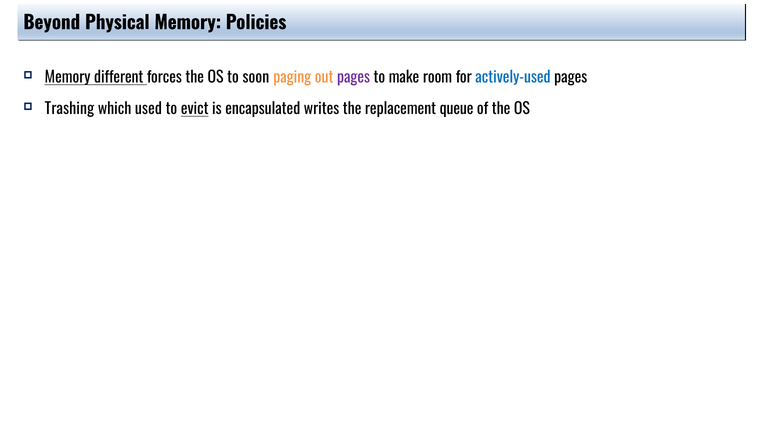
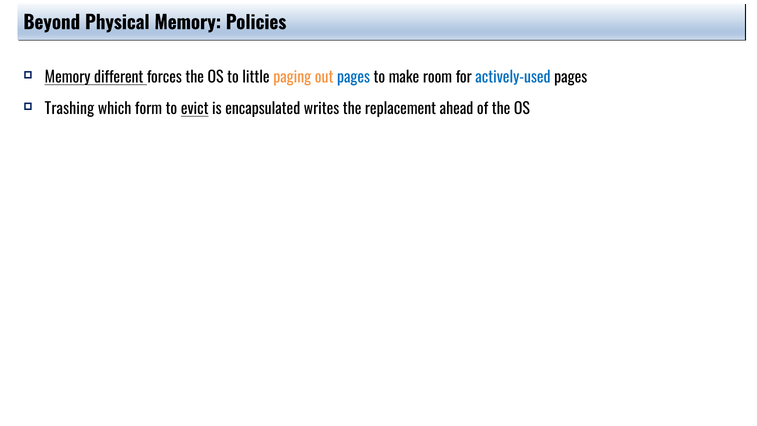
soon: soon -> little (256, 78)
pages colour: purple -> blue (353, 78)
used: used -> form (149, 109)
queue: queue -> ahead (457, 109)
